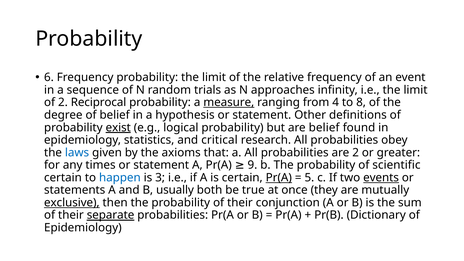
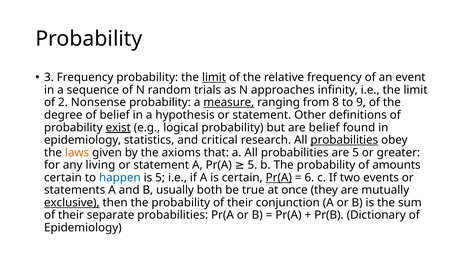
6: 6 -> 3 (49, 77)
limit underline: none -> present (214, 77)
Reciprocal: Reciprocal -> Nonsense (98, 102)
4: 4 -> 8 (336, 102)
8: 8 -> 9 (361, 102)
probabilities underline: none -> present (344, 140)
laws colour: blue -> orange (77, 153)
are 2: 2 -> 5 (356, 153)
times: times -> living (100, 165)
Pr(A 9: 9 -> 5 (252, 165)
scientific: scientific -> amounts (396, 165)
is 3: 3 -> 5 (160, 178)
5: 5 -> 6 (309, 178)
events underline: present -> none (381, 178)
separate underline: present -> none (111, 215)
